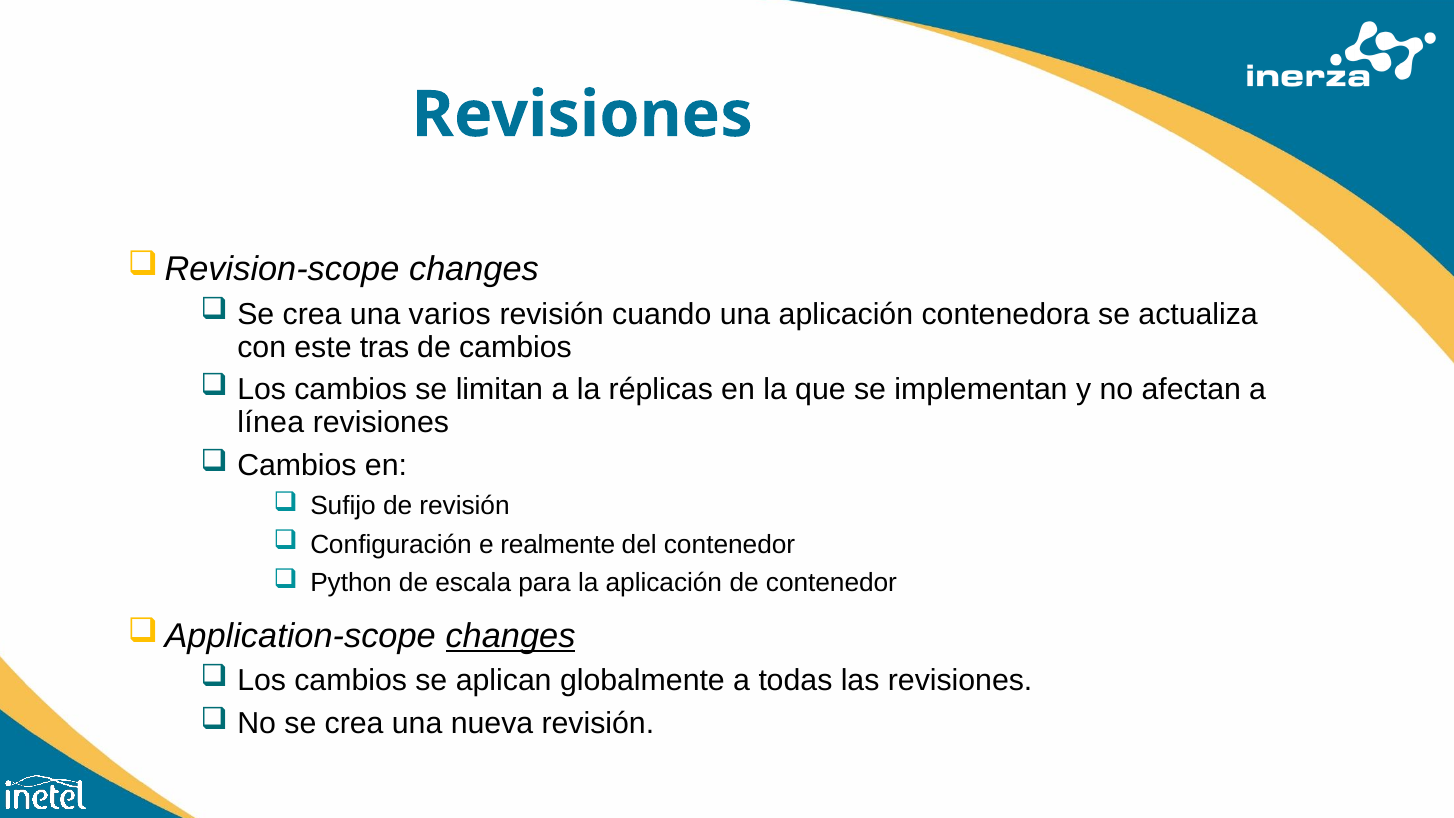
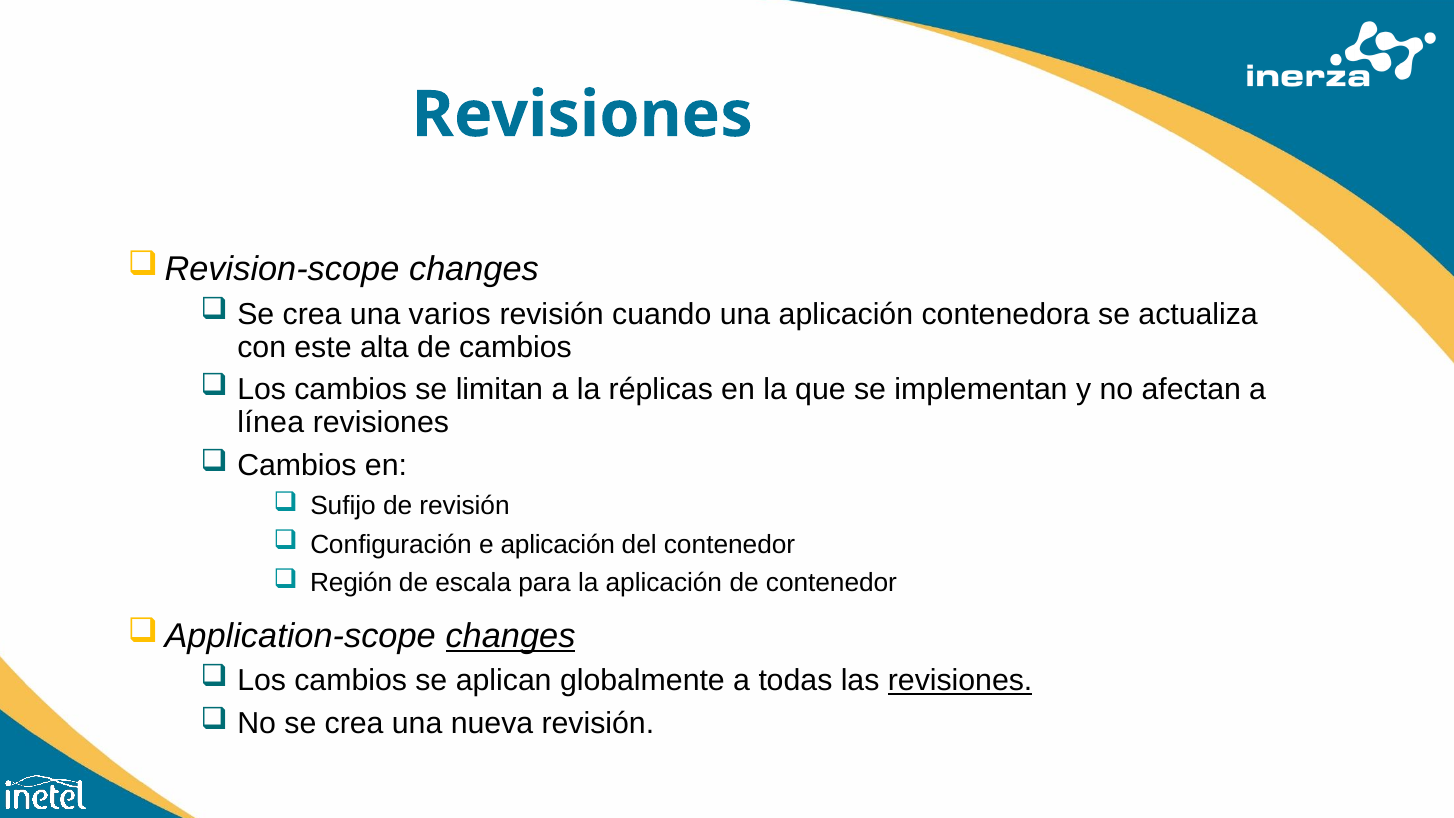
tras: tras -> alta (384, 347)
e realmente: realmente -> aplicación (558, 545)
Python: Python -> Región (351, 583)
revisiones underline: none -> present (960, 681)
